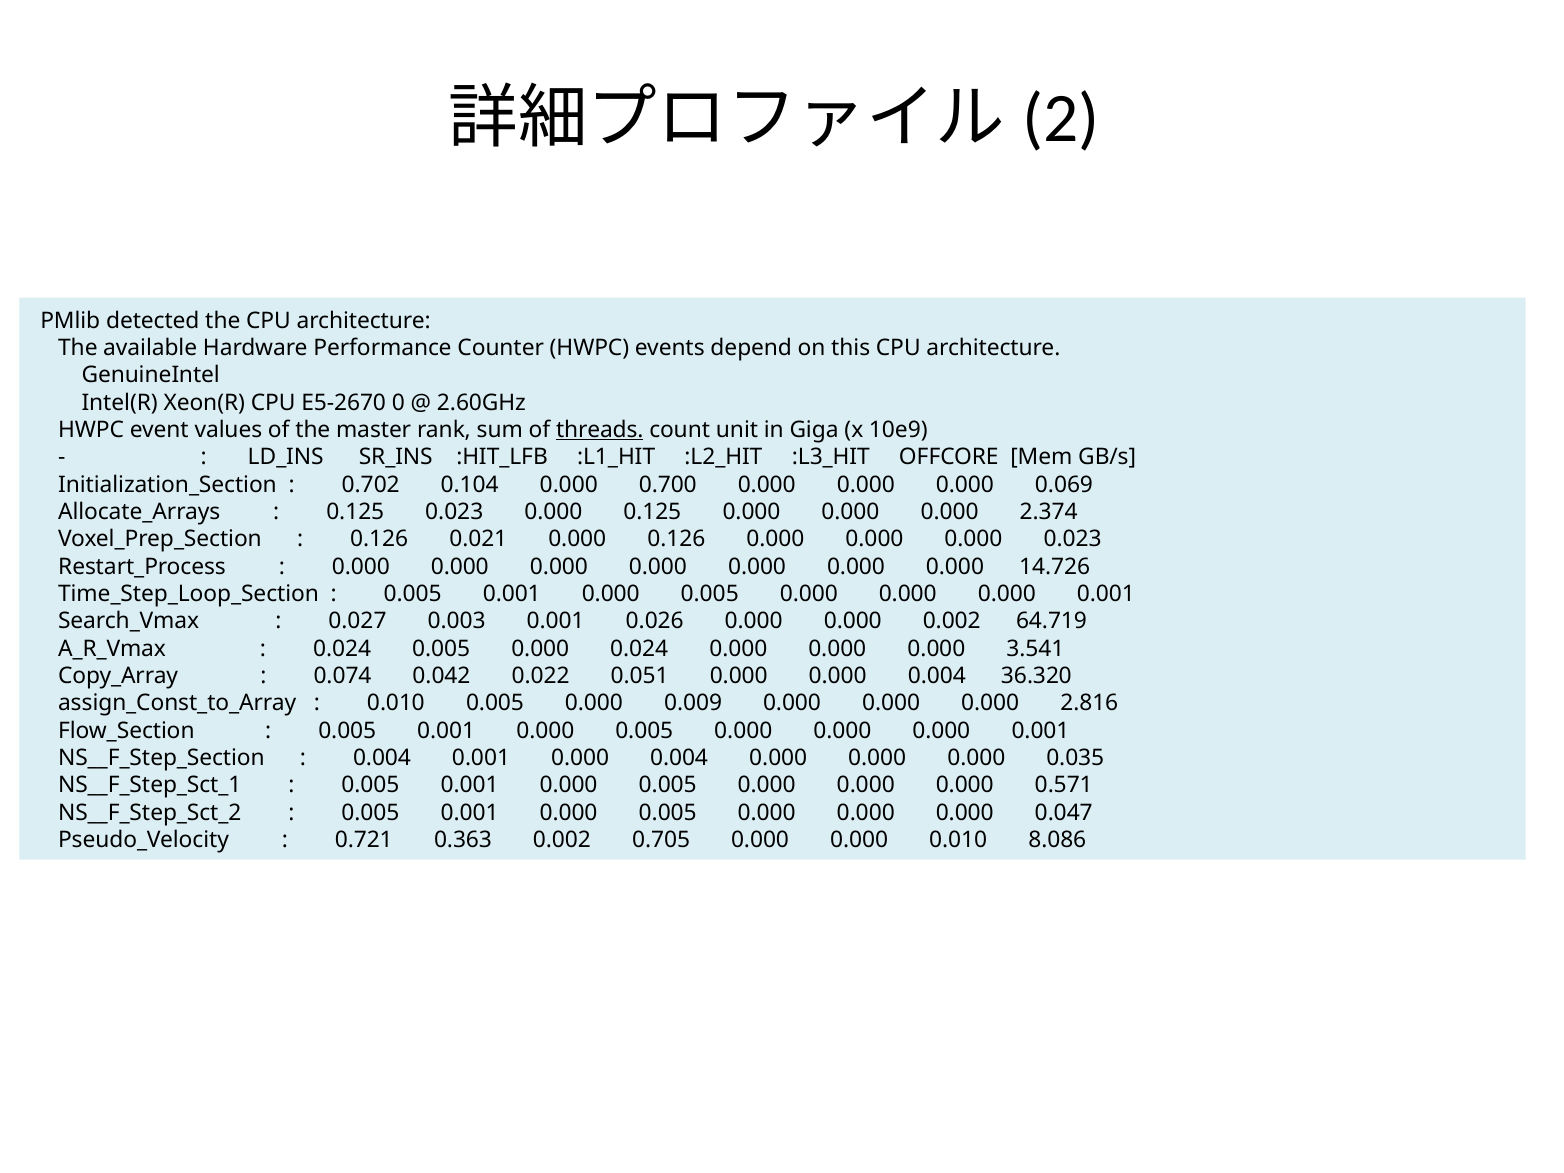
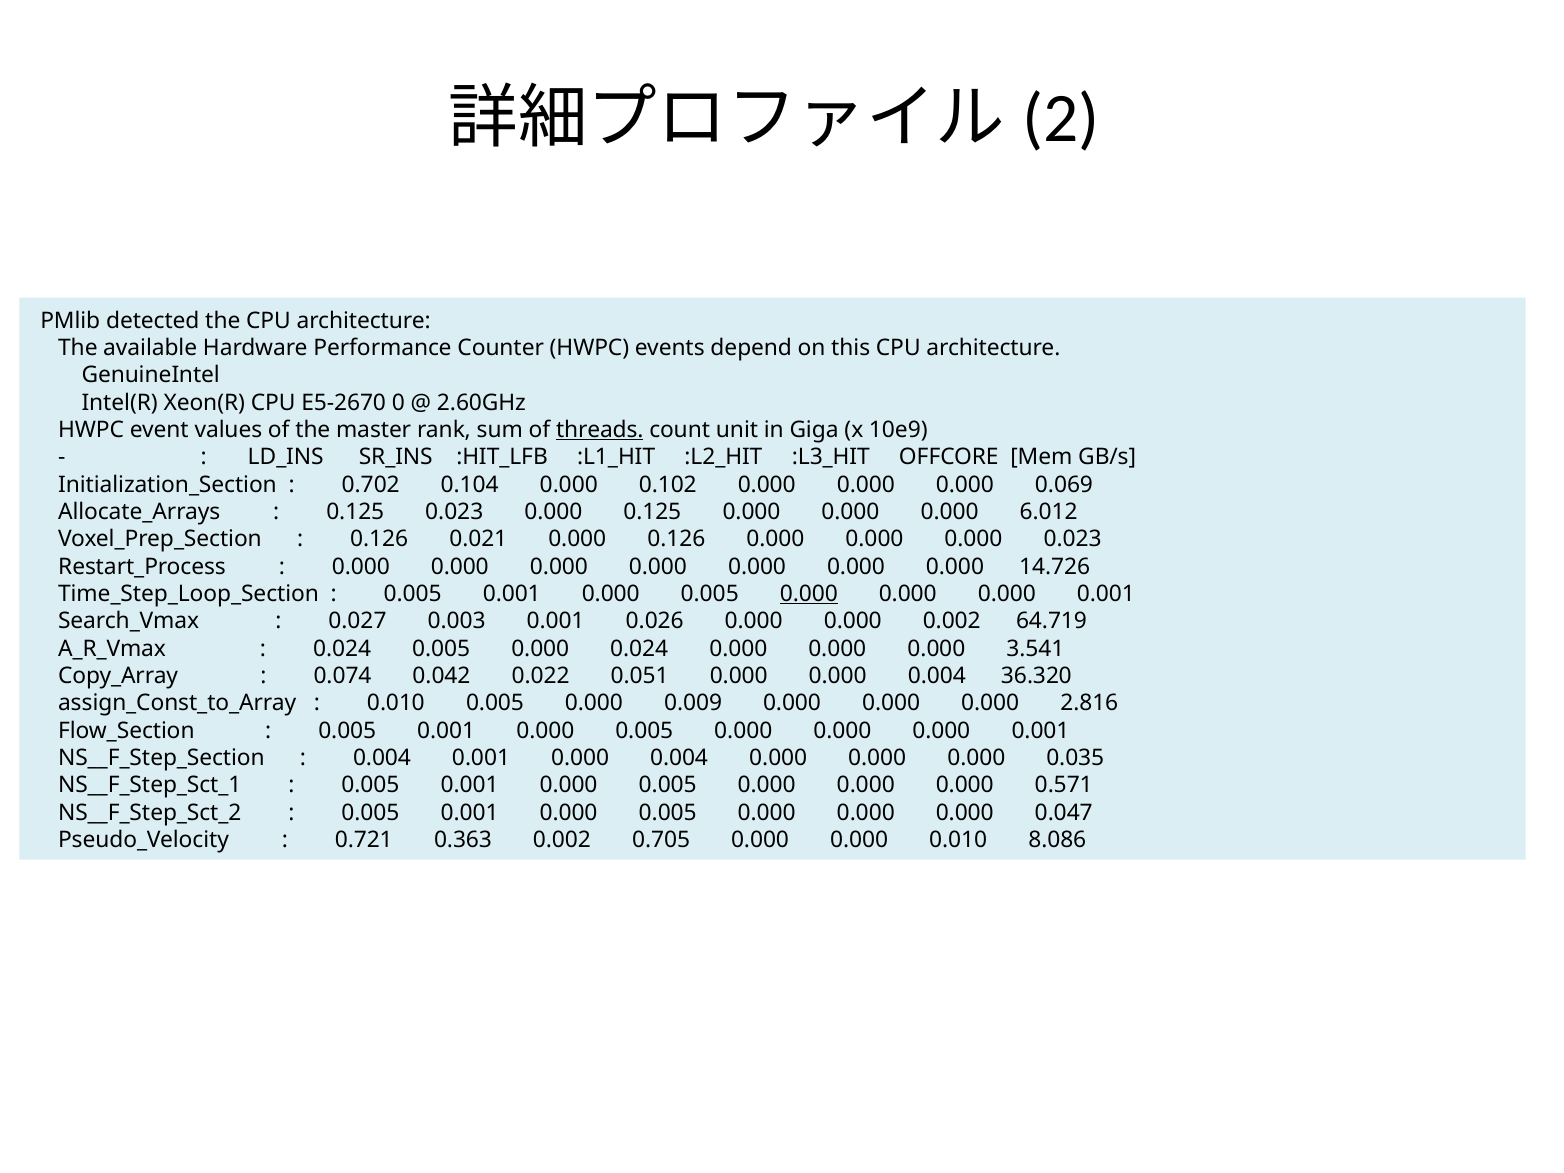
0.700: 0.700 -> 0.102 (668, 485)
2.374: 2.374 -> 6.012 (1049, 512)
0.000 underline: none -> present (809, 594)
